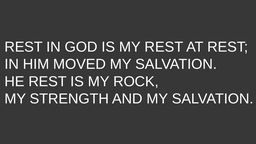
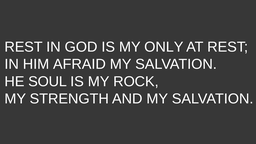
MY REST: REST -> ONLY (164, 47)
MOVED: MOVED -> AFRAID (80, 64)
HE REST: REST -> SOUL (48, 81)
